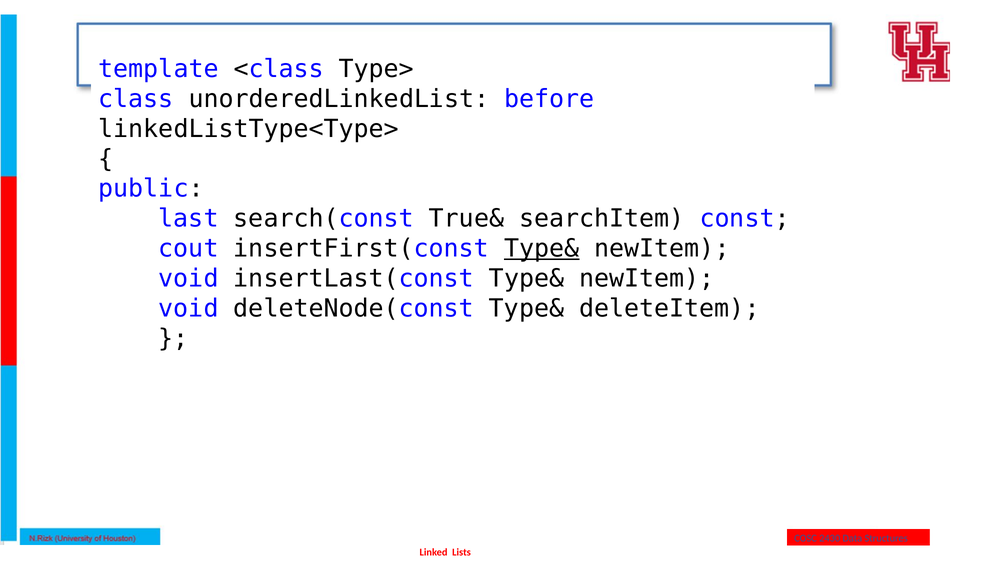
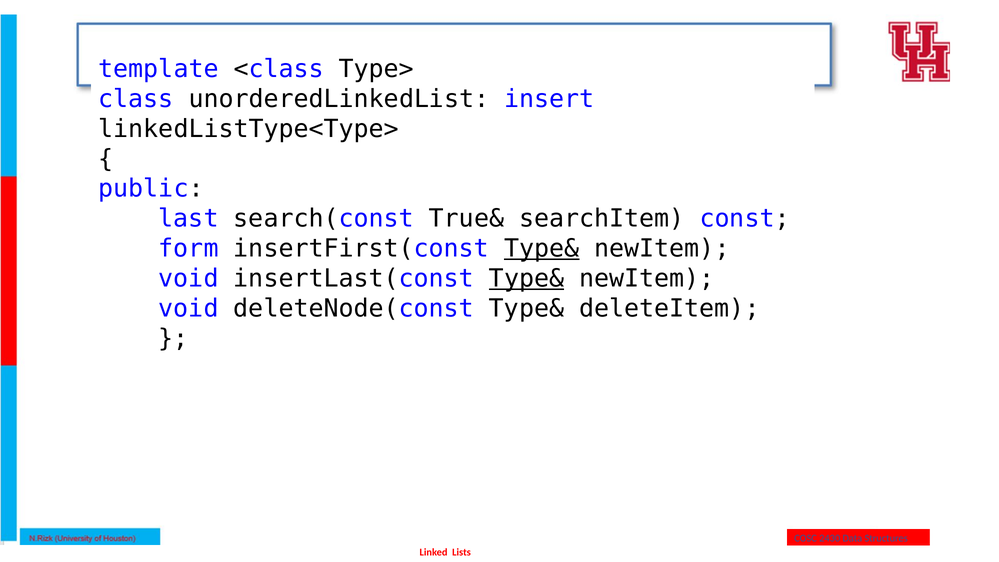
before: before -> insert (549, 99)
cout: cout -> form (188, 249)
Type& underline: none -> present (527, 279)
